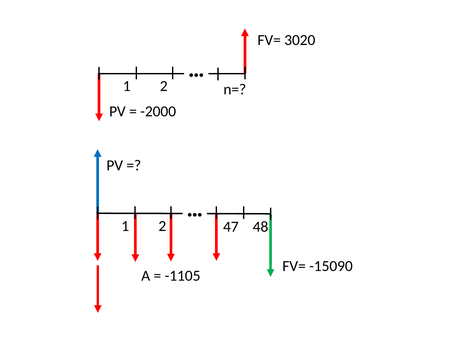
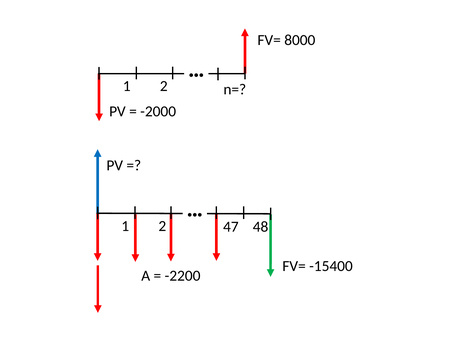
3020: 3020 -> 8000 (300, 40)
-15090: -15090 -> -15400 (331, 266)
-1105: -1105 -> -2200 (183, 276)
